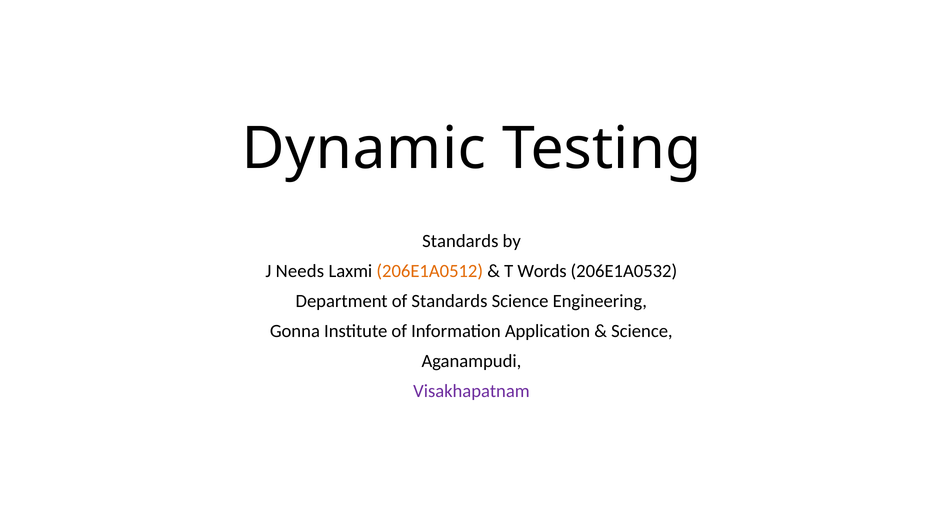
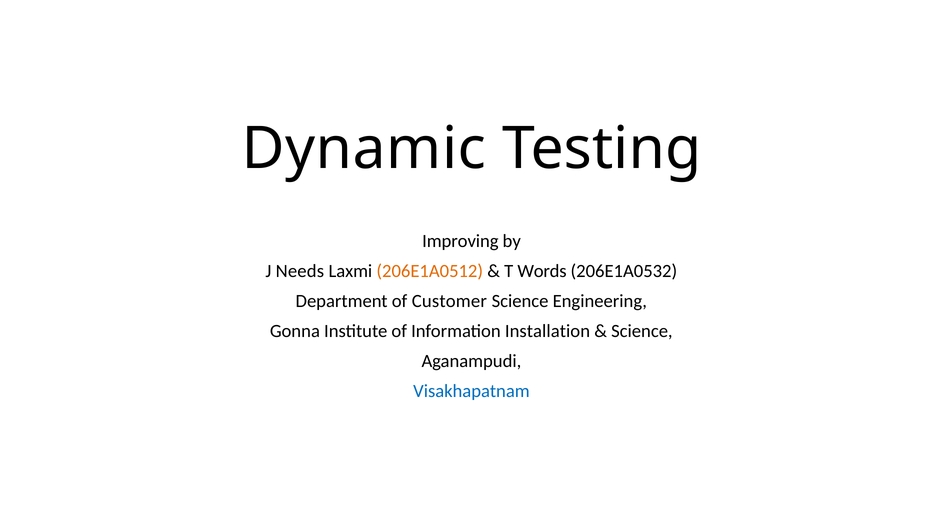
Standards: Standards -> Improving (460, 241)
of Standards: Standards -> Customer (449, 301)
Application: Application -> Installation (547, 331)
Visakhapatnam colour: purple -> blue (471, 391)
